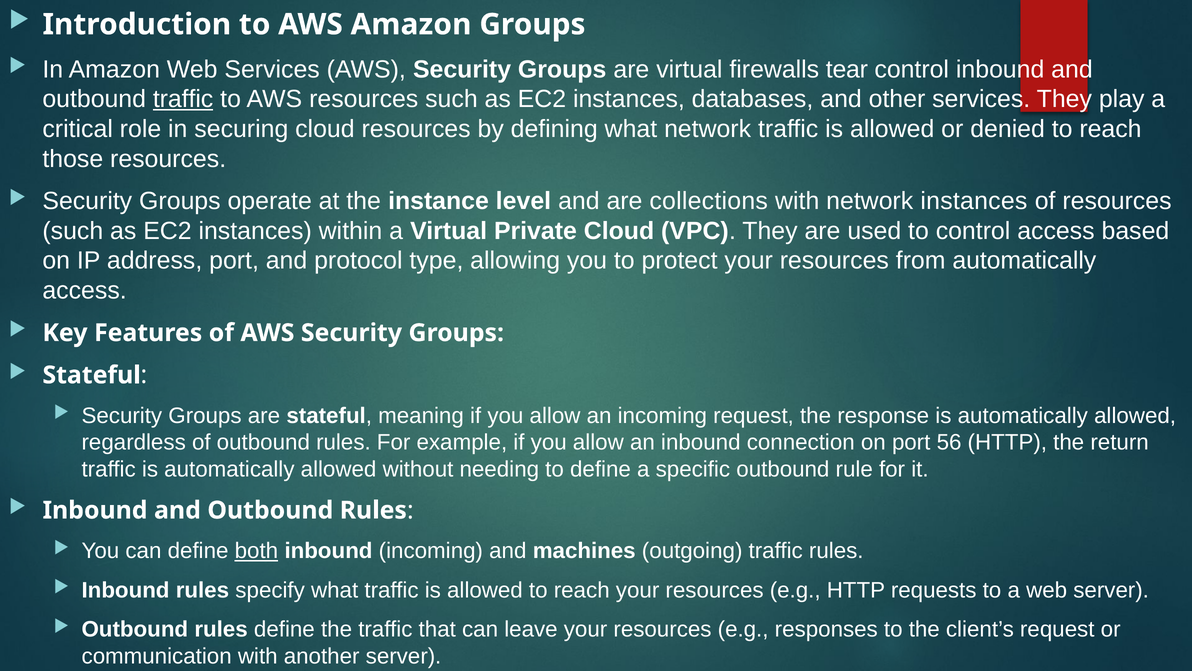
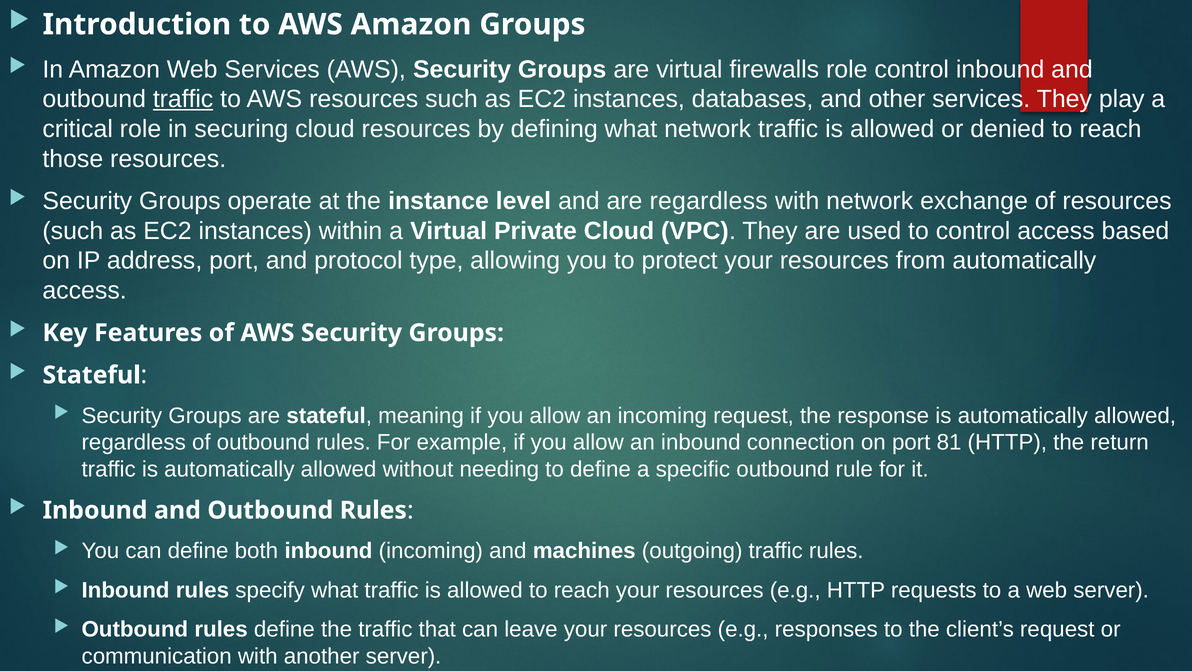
firewalls tear: tear -> role (847, 69)
are collections: collections -> regardless (709, 201)
network instances: instances -> exchange (974, 201)
56: 56 -> 81 (949, 442)
both underline: present -> none (256, 551)
